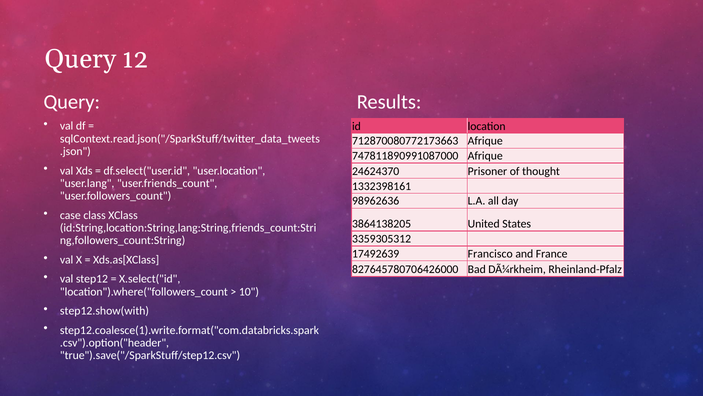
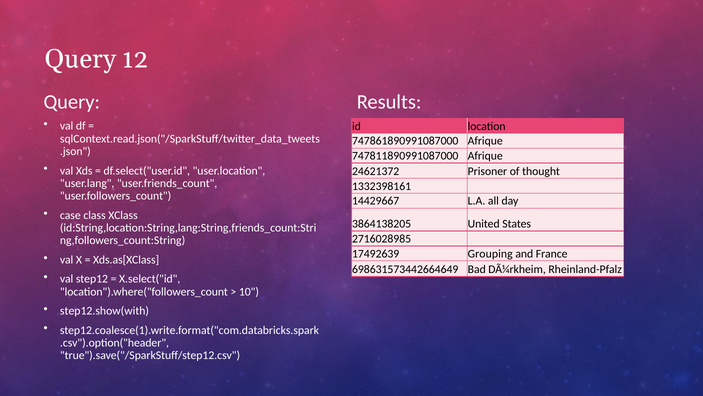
712870080772173663: 712870080772173663 -> 747861890991087000 (405, 141)
24624370: 24624370 -> 24621372 (376, 171)
98962636: 98962636 -> 14429667 (376, 201)
3359305312: 3359305312 -> 2716028985 (382, 239)
Francisco: Francisco -> Grouping (490, 253)
827645780706426000: 827645780706426000 -> 698631573442664649 (405, 269)
